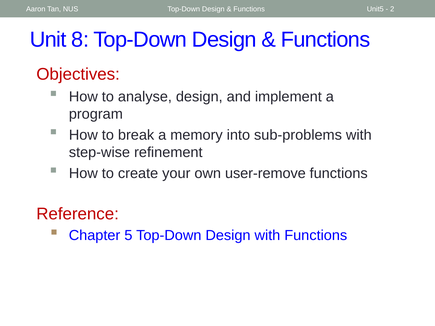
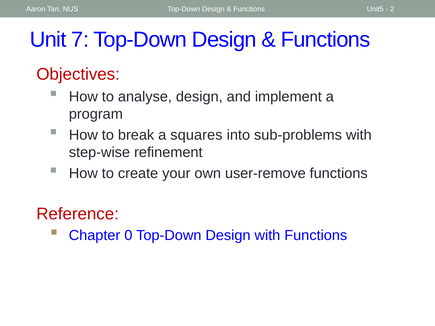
8: 8 -> 7 (80, 40)
memory: memory -> squares (196, 135)
5: 5 -> 0 (128, 236)
